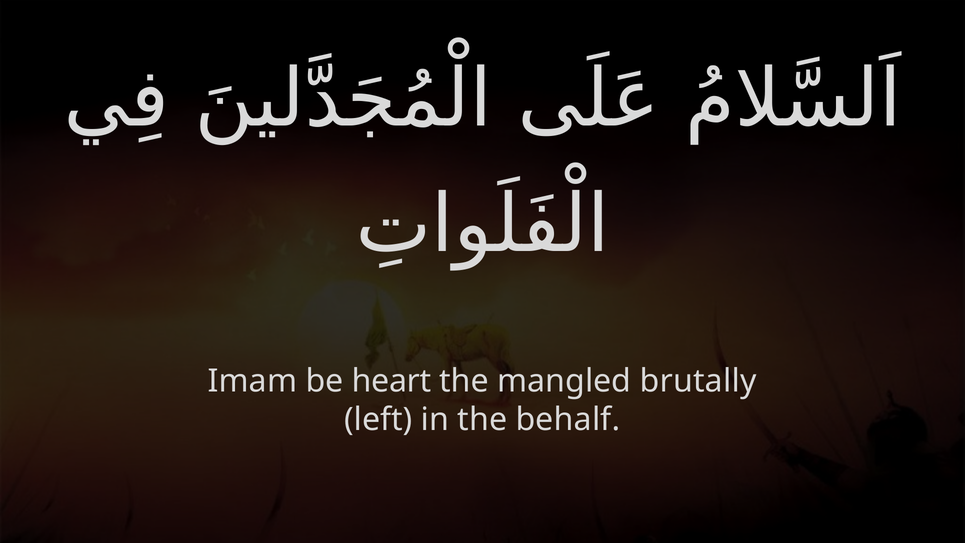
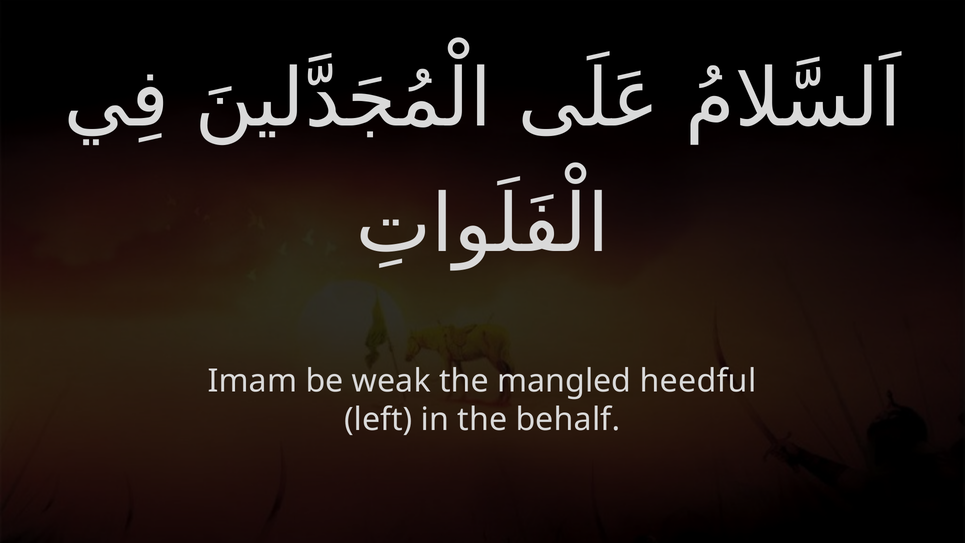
heart: heart -> weak (391, 381)
brutally: brutally -> heedful (698, 381)
